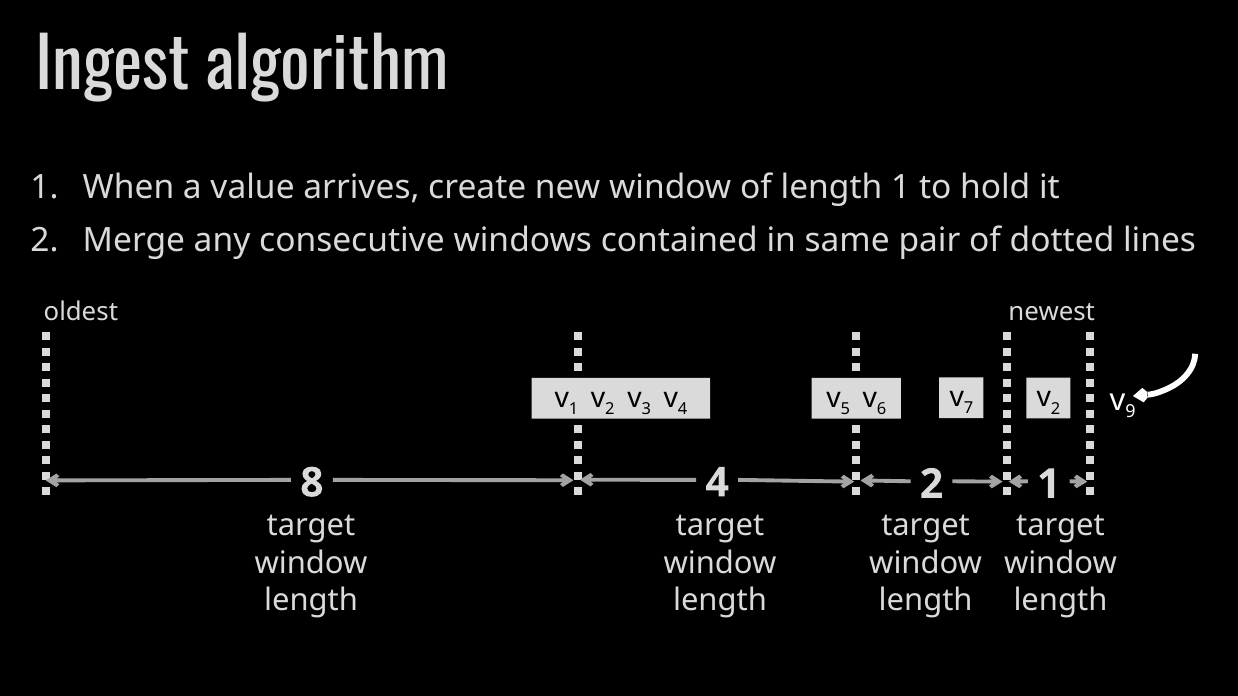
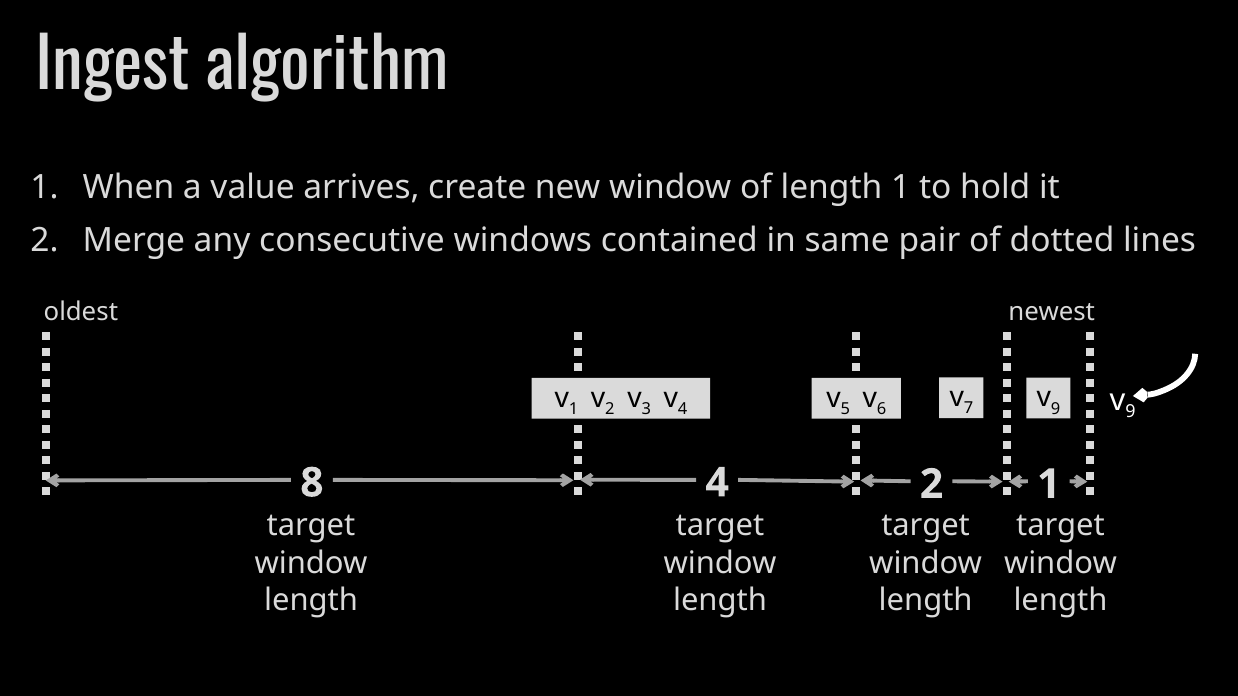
2: 2 -> 9 (1056, 409)
